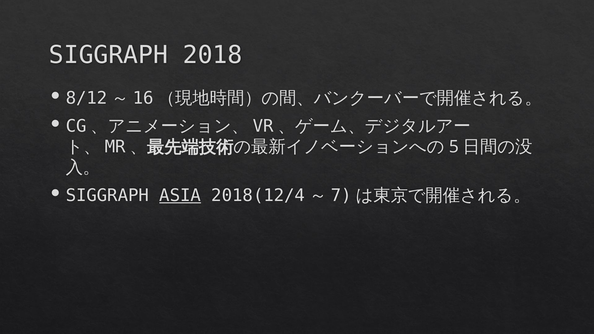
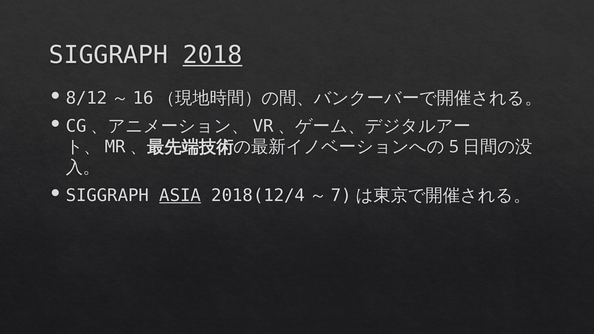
2018 underline: none -> present (213, 55)
